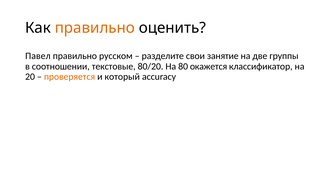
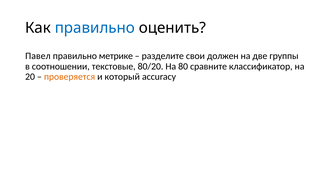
правильно colour: orange -> blue (95, 28)
русском: русском -> метрике (116, 56)
занятие: занятие -> должен (223, 56)
окажется: окажется -> сравните (209, 66)
